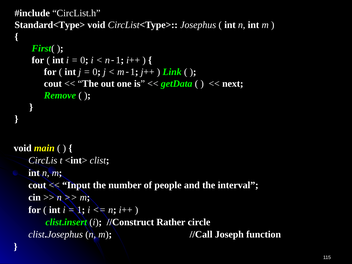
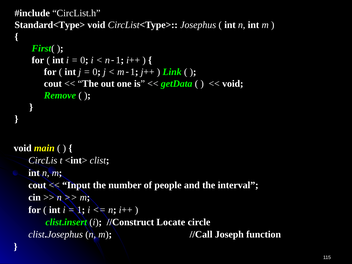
next: next -> void (233, 84)
Rather: Rather -> Locate (171, 222)
